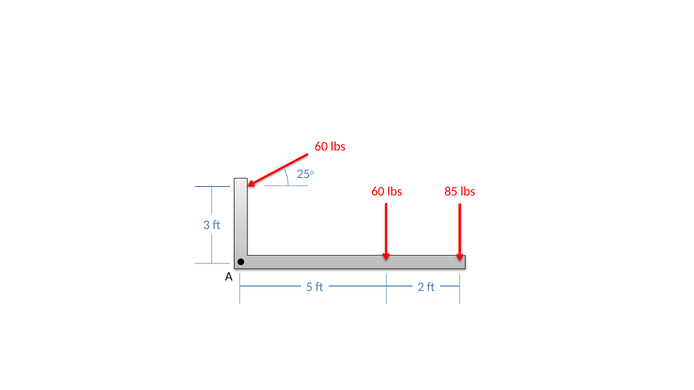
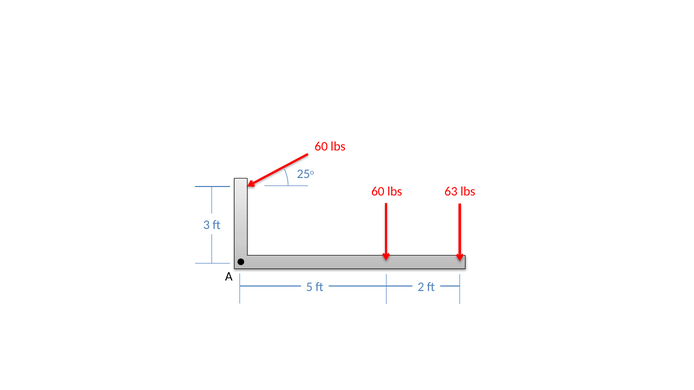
85: 85 -> 63 (451, 192)
